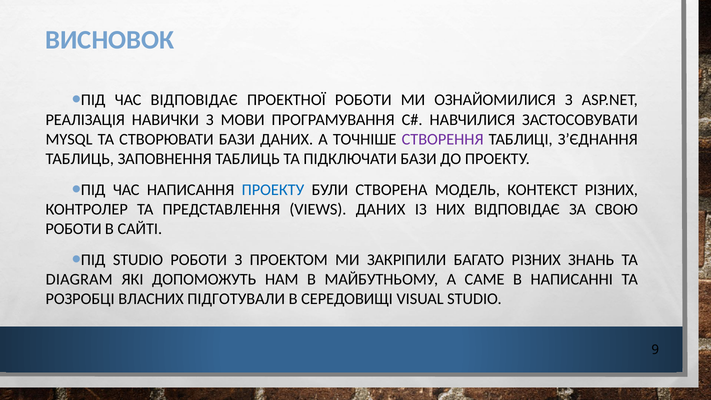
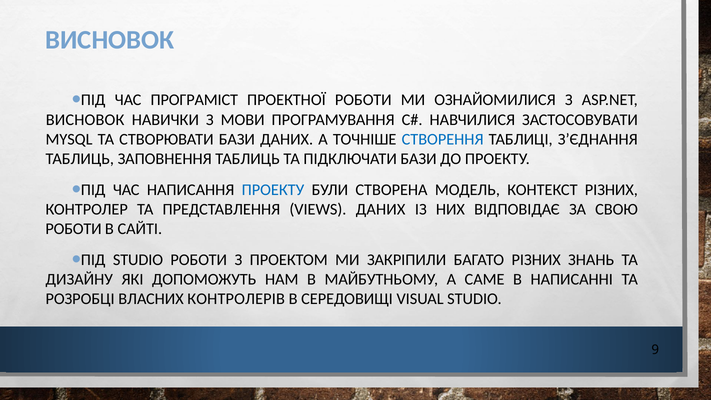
ЧАС ВІДПОВІДАЄ: ВІДПОВІДАЄ -> ПРОГРАМІСТ (194, 100)
РЕАЛІЗАЦІЯ: РЕАЛІЗАЦІЯ -> ВИСНОВОК (85, 120)
СТВОРЕННЯ colour: purple -> blue (443, 139)
DIAGRAM: DIAGRAM -> ДИЗАЙНУ (79, 279)
ПІДГОТУВАЛИ: ПІДГОТУВАЛИ -> КОНТРОЛЕРІВ (236, 299)
